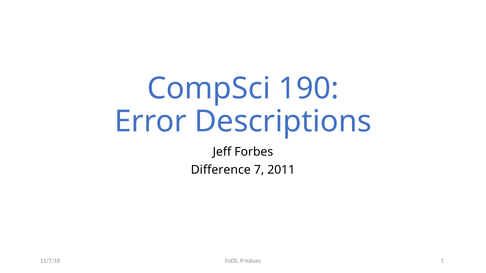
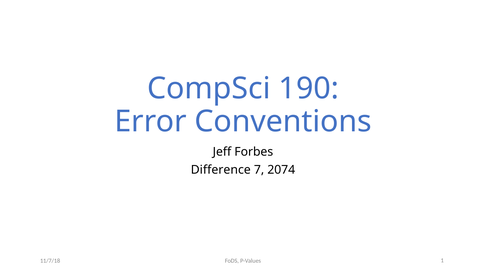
Descriptions: Descriptions -> Conventions (283, 121)
2011: 2011 -> 2074 (281, 170)
